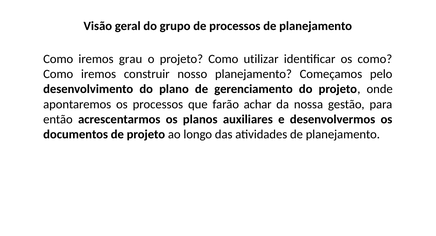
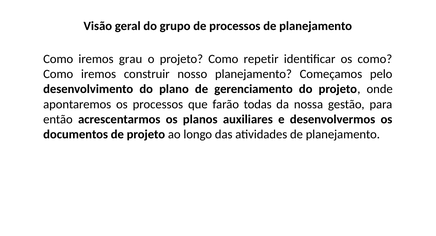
utilizar: utilizar -> repetir (261, 59)
achar: achar -> todas (258, 104)
